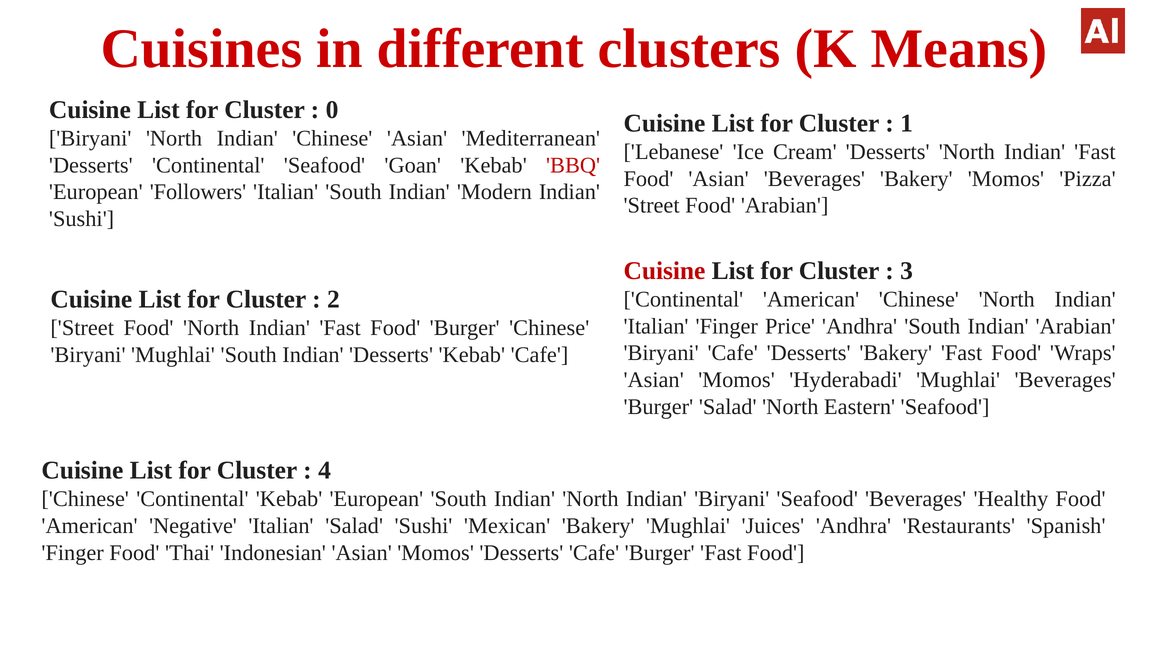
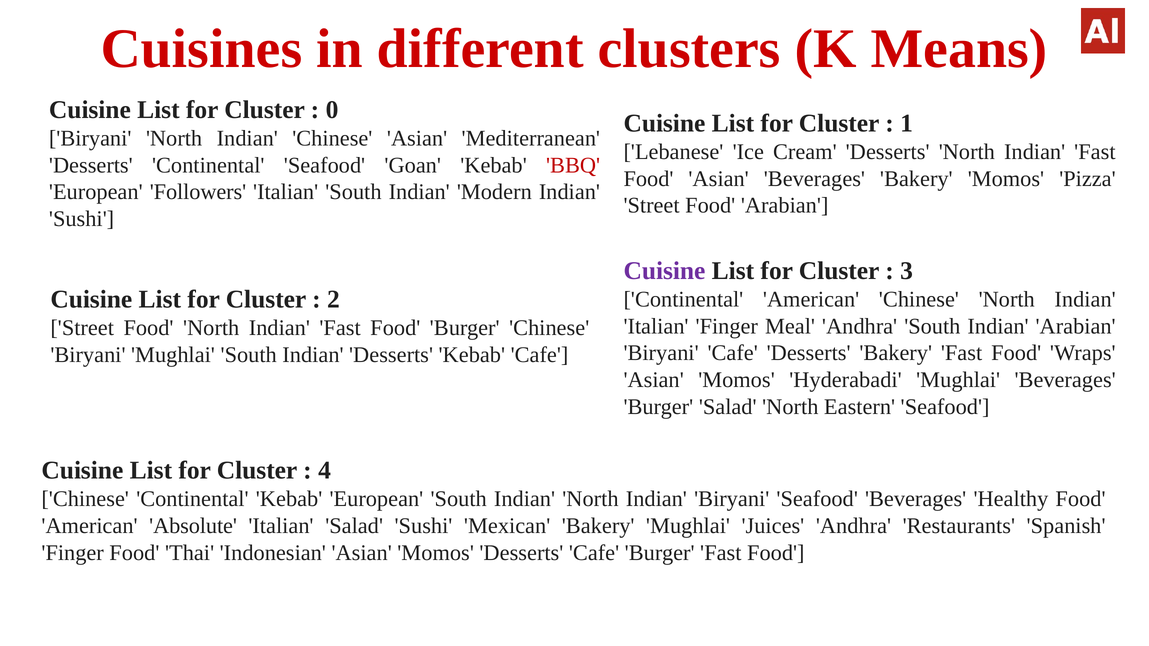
Cuisine colour: red -> purple (664, 271)
Price: Price -> Meal (790, 326)
Negative: Negative -> Absolute (193, 526)
